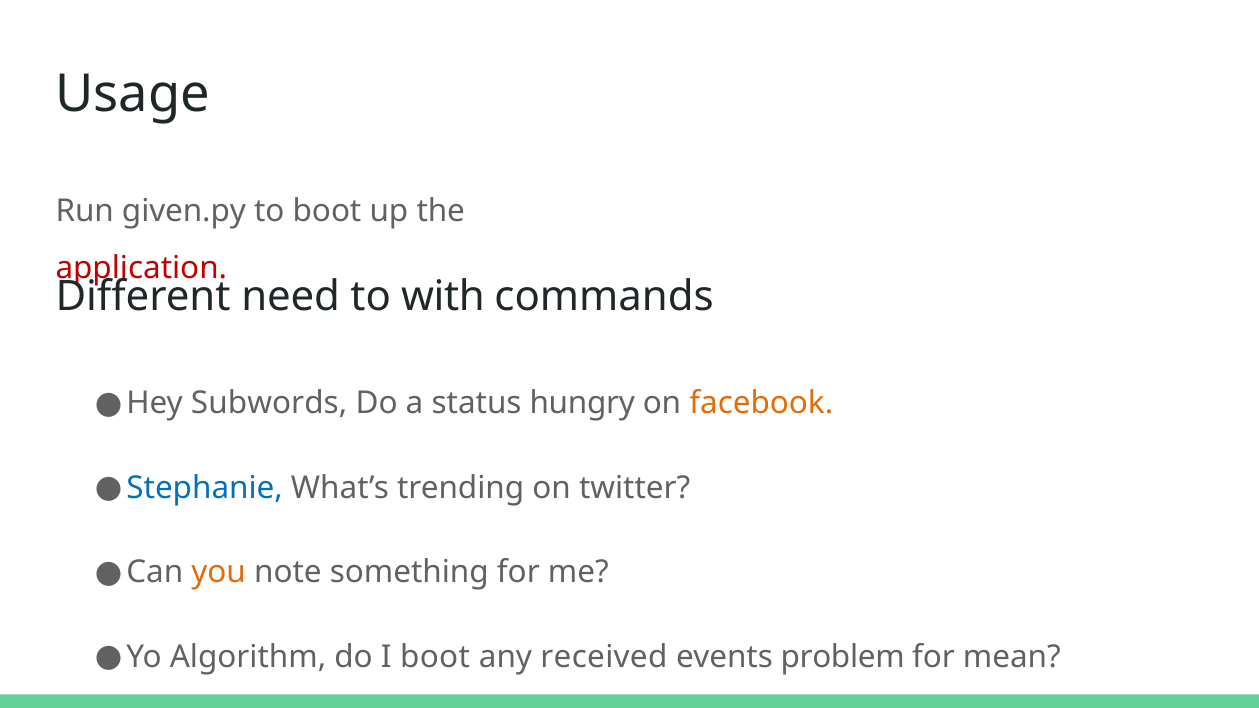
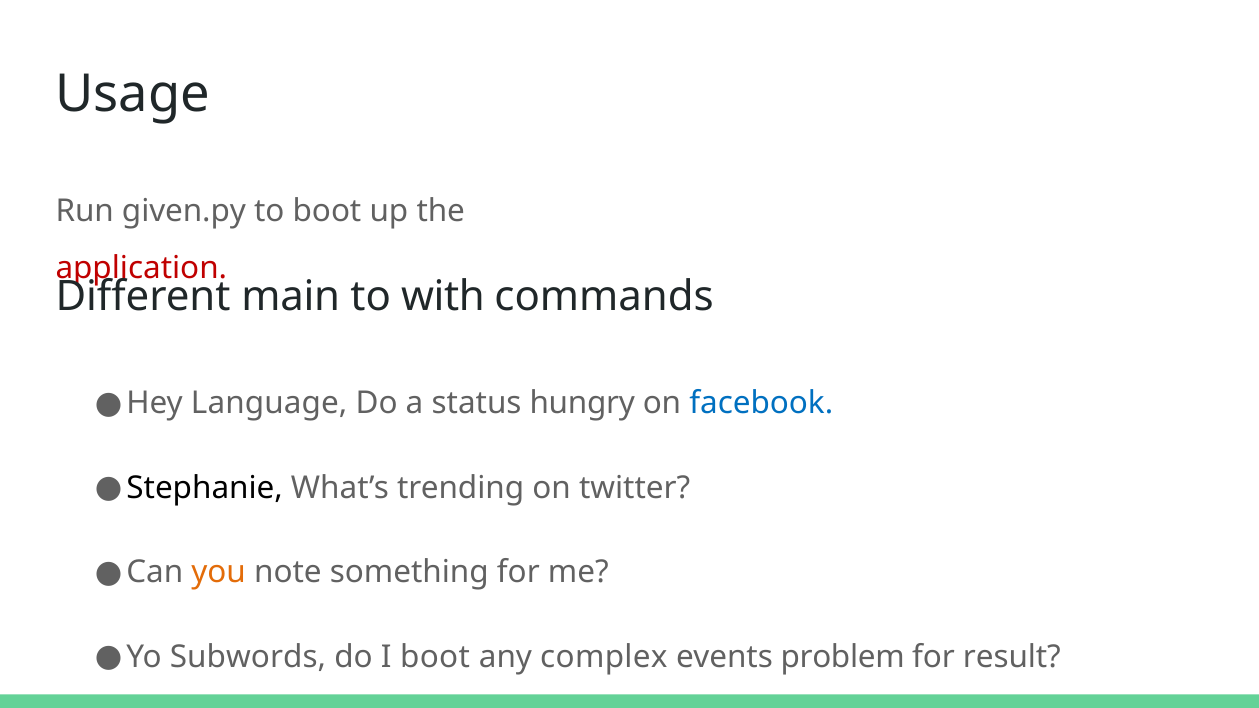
need: need -> main (291, 297)
Subwords: Subwords -> Language (269, 403)
facebook colour: orange -> blue (761, 403)
Stephanie colour: blue -> black (205, 488)
Algorithm: Algorithm -> Subwords (248, 657)
received: received -> complex (604, 657)
mean: mean -> result (1012, 657)
